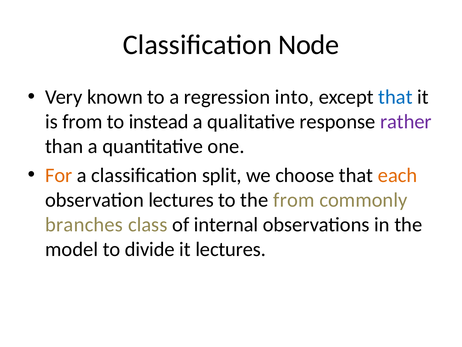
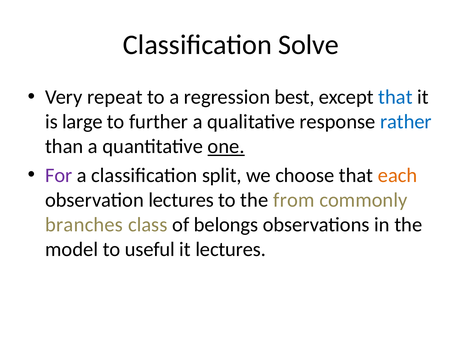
Node: Node -> Solve (309, 45)
known: known -> repeat (115, 97)
into: into -> best (295, 97)
is from: from -> large (82, 122)
instead: instead -> further (159, 122)
rather colour: purple -> blue (406, 122)
one underline: none -> present (226, 146)
For colour: orange -> purple (59, 175)
internal: internal -> belongs (226, 224)
divide: divide -> useful (150, 249)
